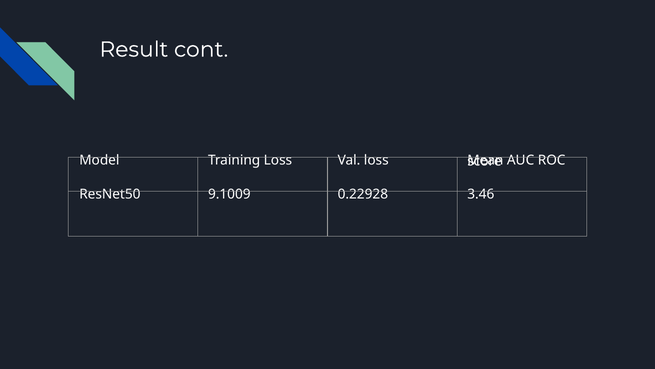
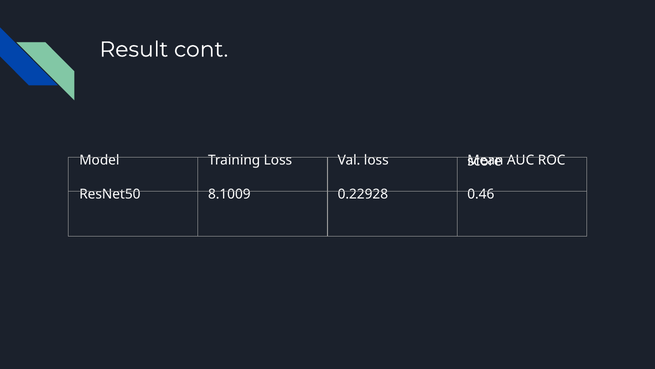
9.1009: 9.1009 -> 8.1009 (229, 194)
3.46: 3.46 -> 0.46 (481, 194)
